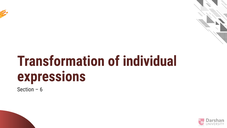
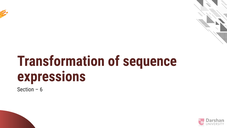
individual: individual -> sequence (150, 61)
